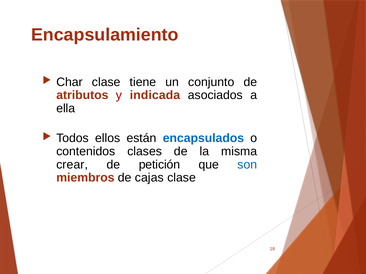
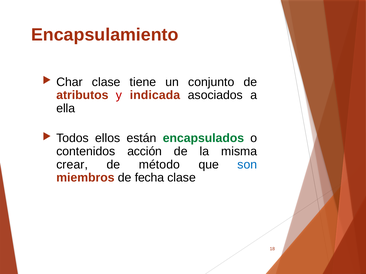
encapsulados colour: blue -> green (203, 138)
clases: clases -> acción (145, 152)
petición: petición -> método (159, 165)
cajas: cajas -> fecha (149, 178)
